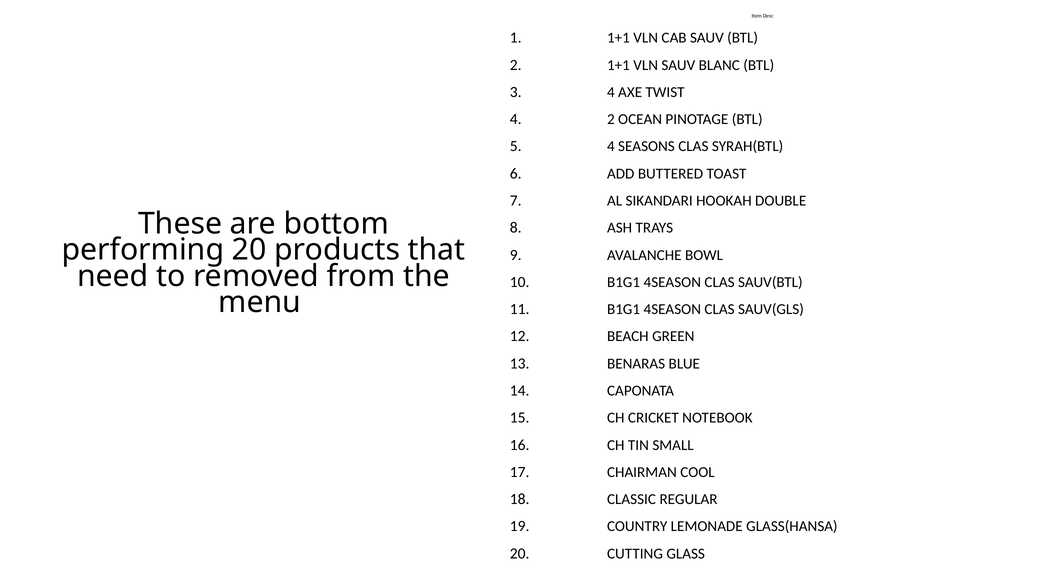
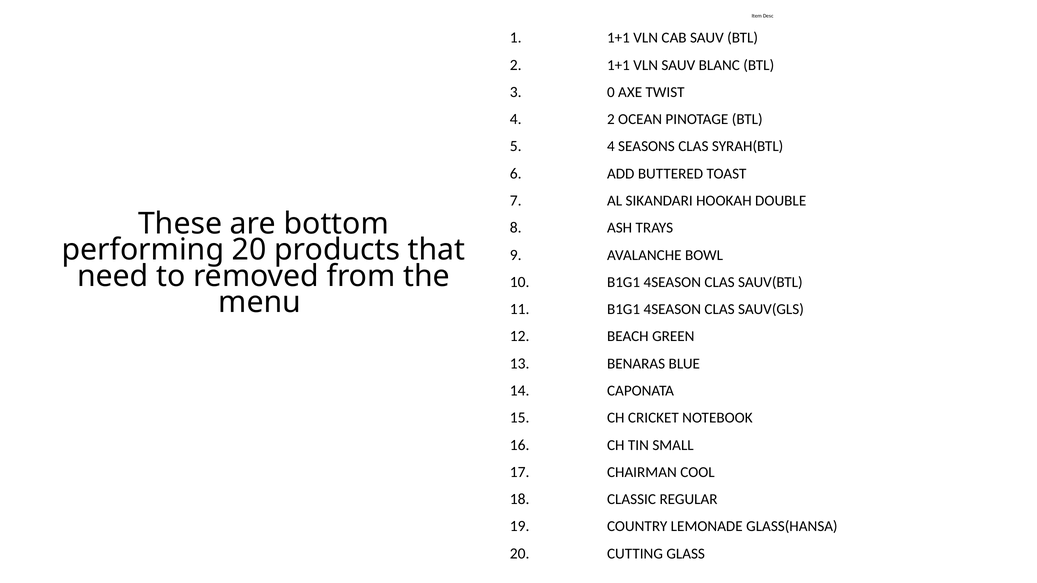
4: 4 -> 0 (611, 92)
